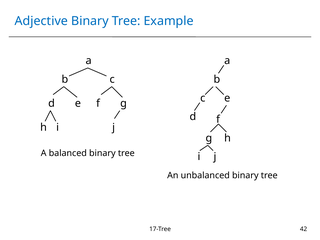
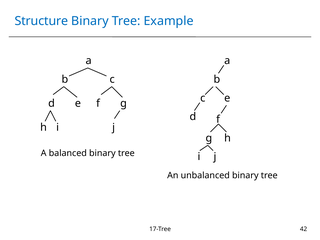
Adjective: Adjective -> Structure (41, 21)
